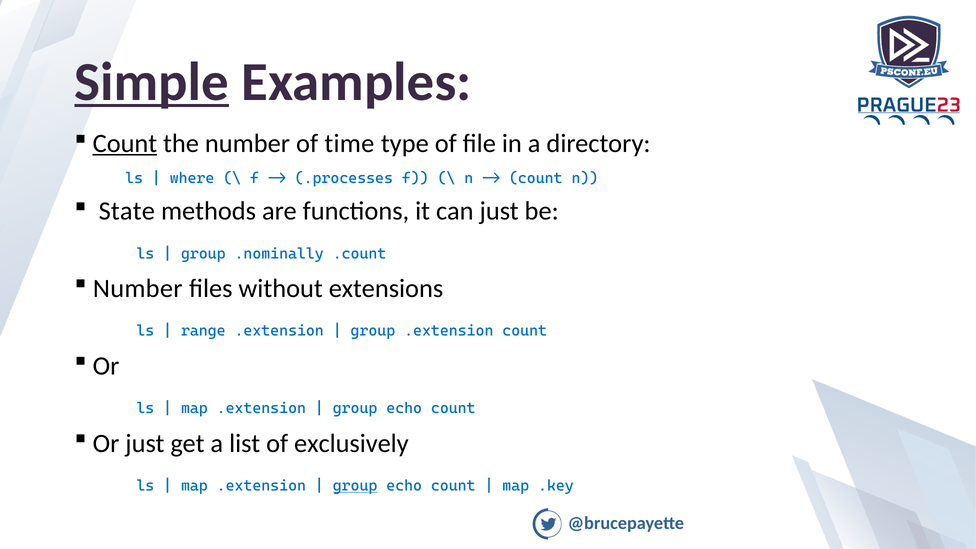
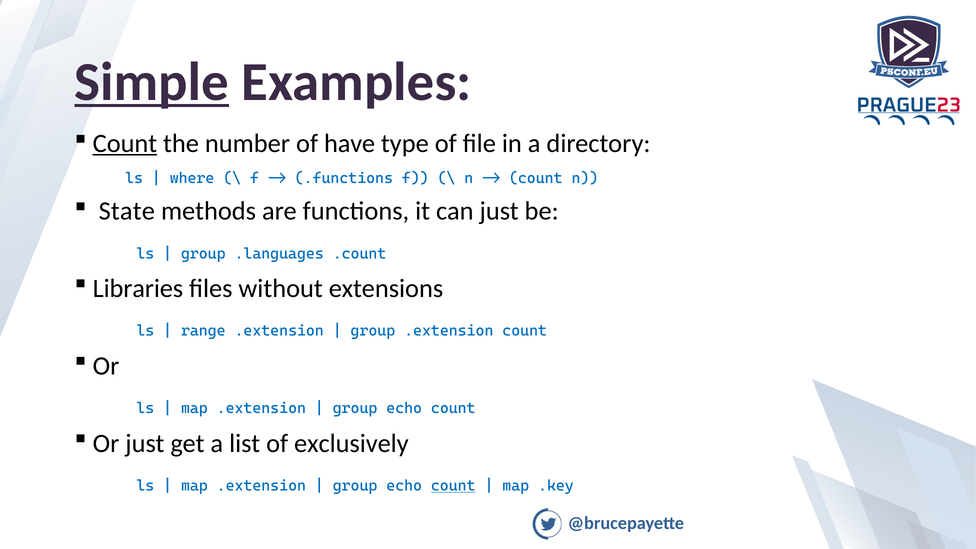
time: time -> have (350, 144)
.processes: .processes -> .functions (344, 178)
.nominally: .nominally -> .languages (279, 254)
Number: Number -> Libraries (138, 289)
group underline: present -> none (355, 486)
count underline: none -> present (453, 486)
